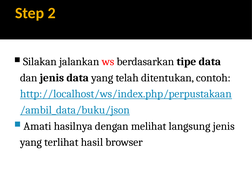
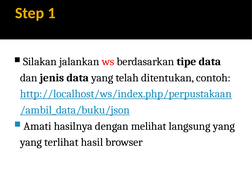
2: 2 -> 1 (52, 13)
langsung jenis: jenis -> yang (224, 126)
